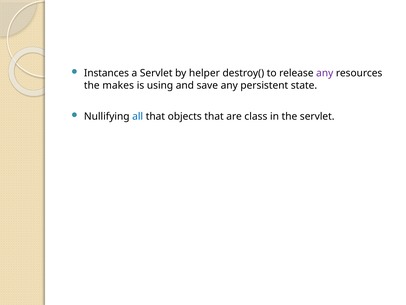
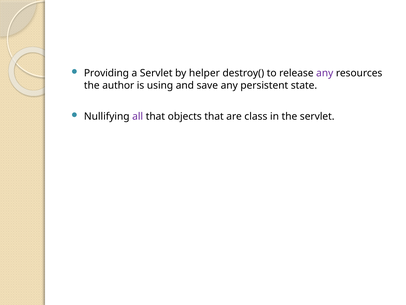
Instances: Instances -> Providing (106, 73)
makes: makes -> author (118, 85)
all colour: blue -> purple (138, 116)
